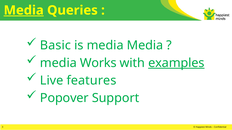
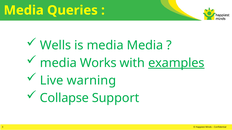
Media underline: present -> none (24, 10)
Basic: Basic -> Wells (56, 46)
features: features -> warning (91, 81)
Popover: Popover -> Collapse (64, 98)
